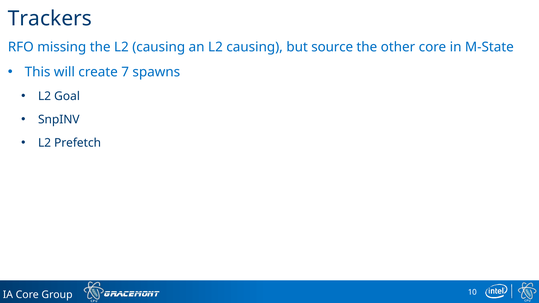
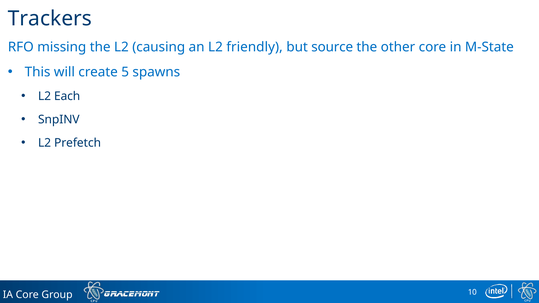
an L2 causing: causing -> friendly (255, 47)
7: 7 -> 5 (125, 72)
Goal: Goal -> Each (67, 96)
